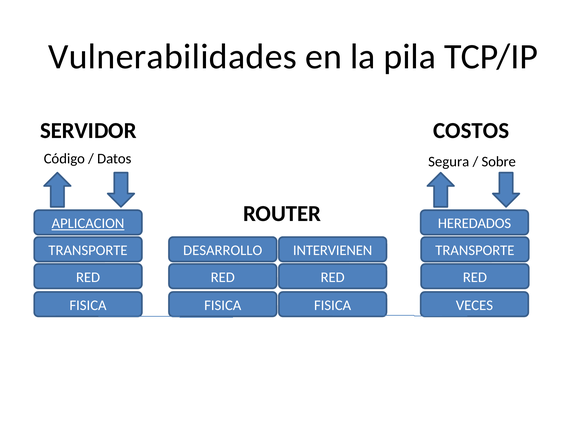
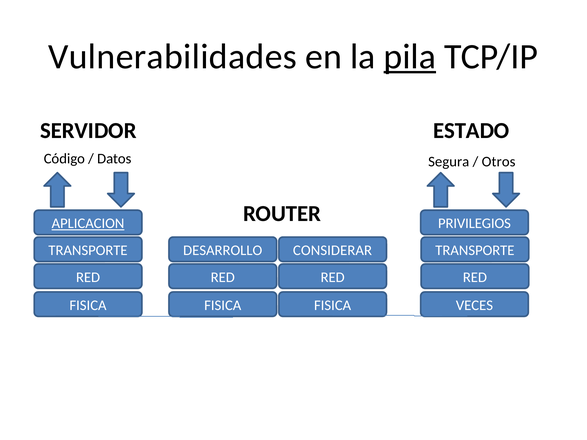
pila underline: none -> present (410, 57)
COSTOS: COSTOS -> ESTADO (471, 131)
Sobre: Sobre -> Otros (499, 162)
HEREDADOS: HEREDADOS -> PRIVILEGIOS (474, 224)
INTERVIENEN: INTERVIENEN -> CONSIDERAR (333, 250)
